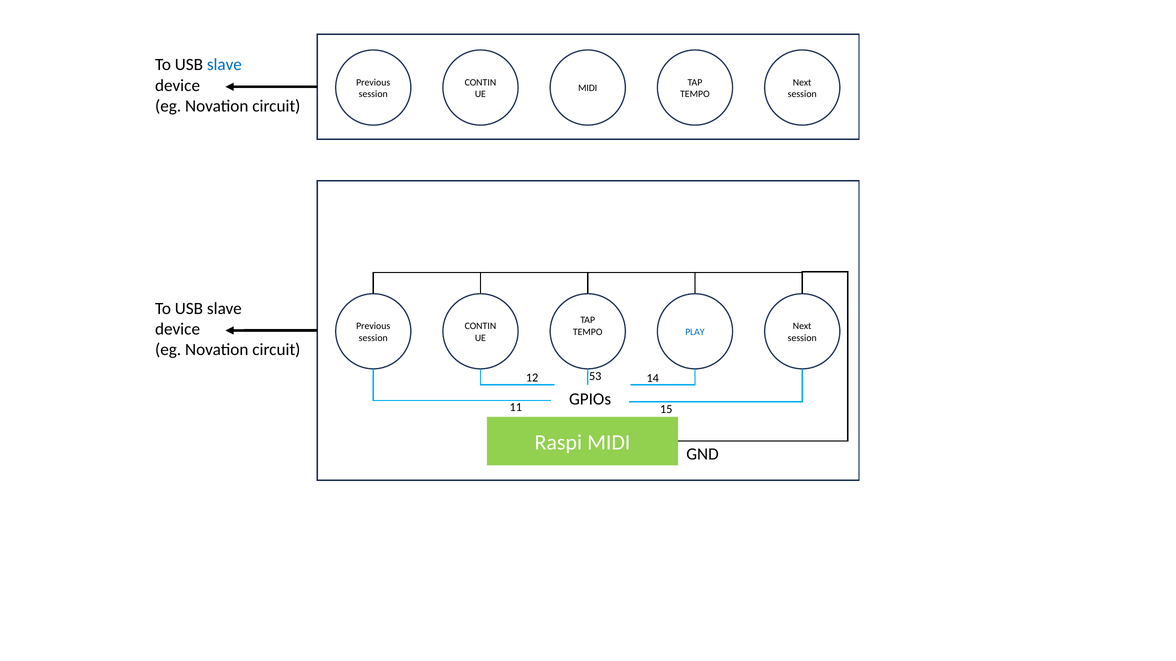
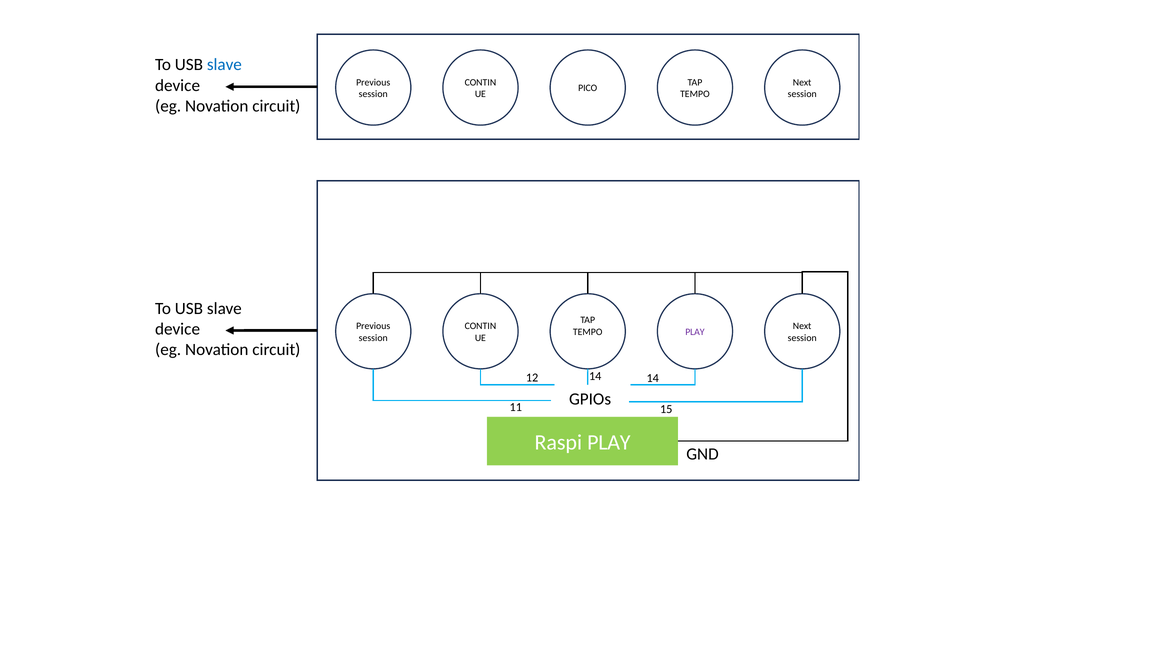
MIDI: MIDI -> PICO (588, 88)
PLAY colour: blue -> purple (695, 332)
12 53: 53 -> 14 (595, 377)
Raspi MIDI: MIDI -> PLAY (609, 443)
